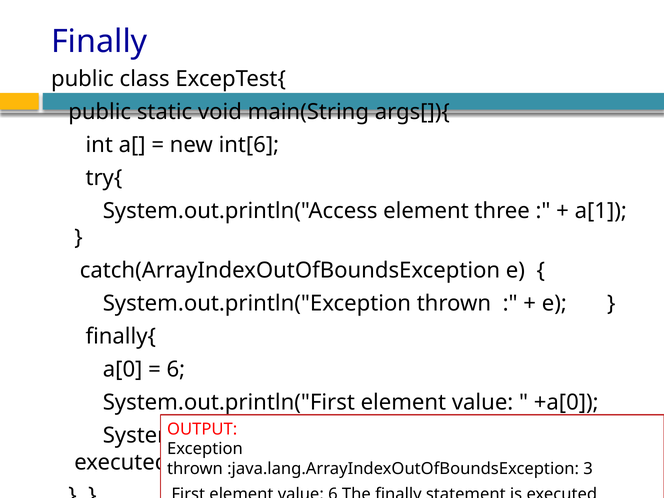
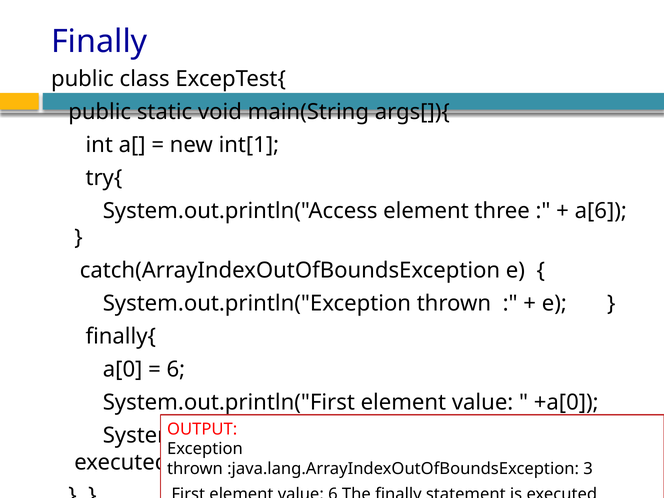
int[6: int[6 -> int[1 (249, 145)
a[1: a[1 -> a[6 (601, 211)
